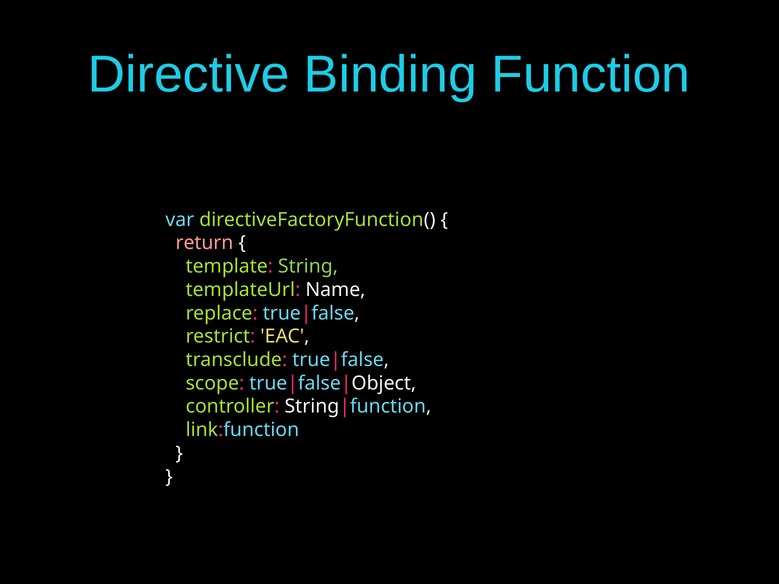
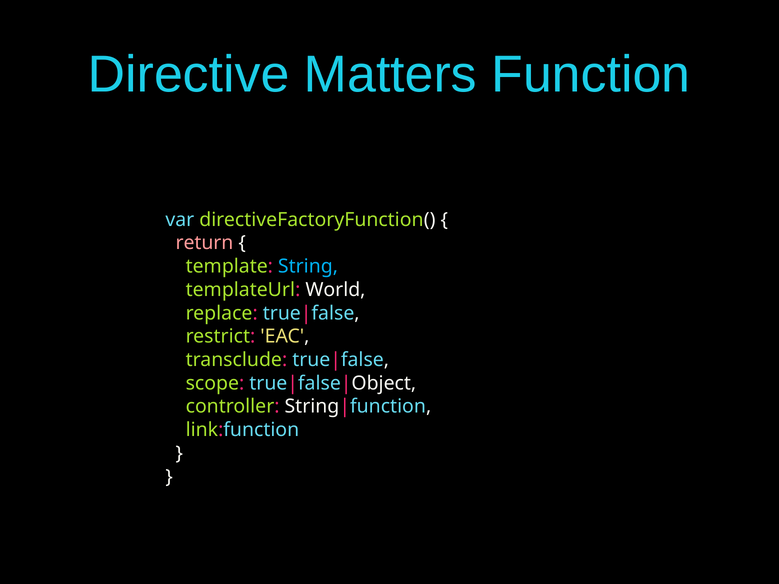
Binding: Binding -> Matters (390, 75)
String colour: light green -> light blue (308, 266)
Name: Name -> World (335, 290)
